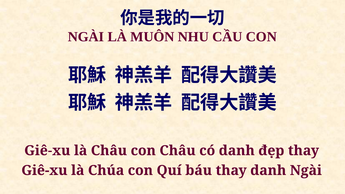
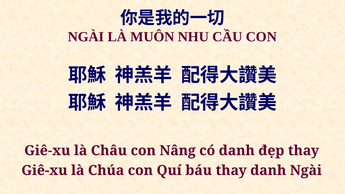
con Châu: Châu -> Nâng (178, 151)
